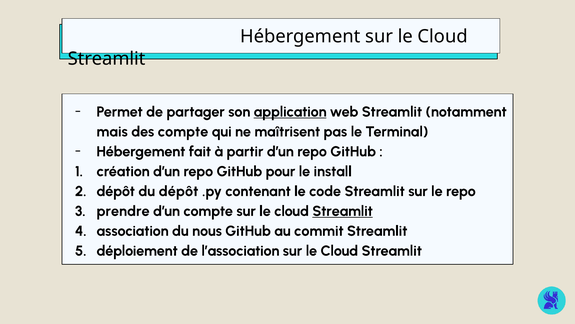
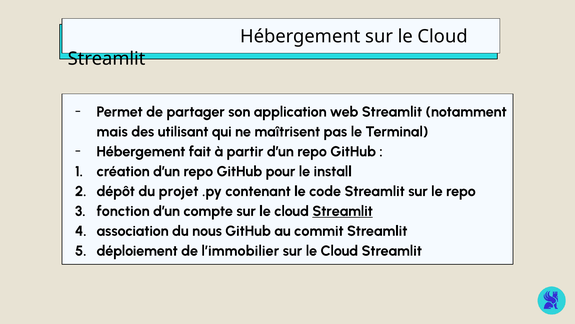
application underline: present -> none (290, 112)
des compte: compte -> utilisant (183, 131)
du dépôt: dépôt -> projet (179, 191)
prendre: prendre -> fonction (123, 211)
l’association: l’association -> l’immobilier (240, 250)
